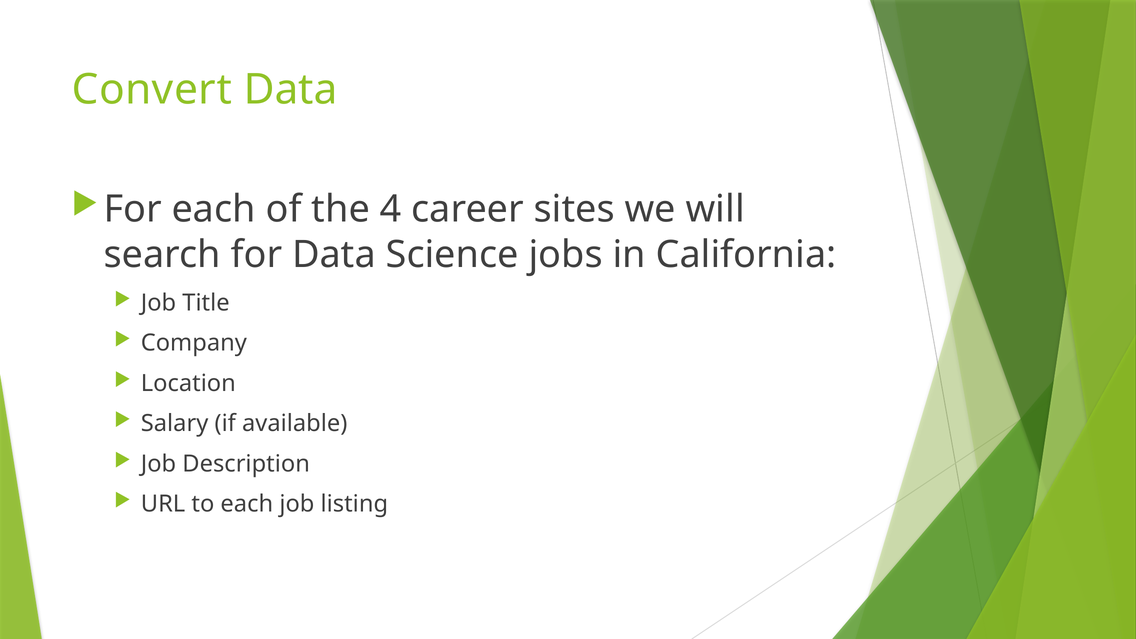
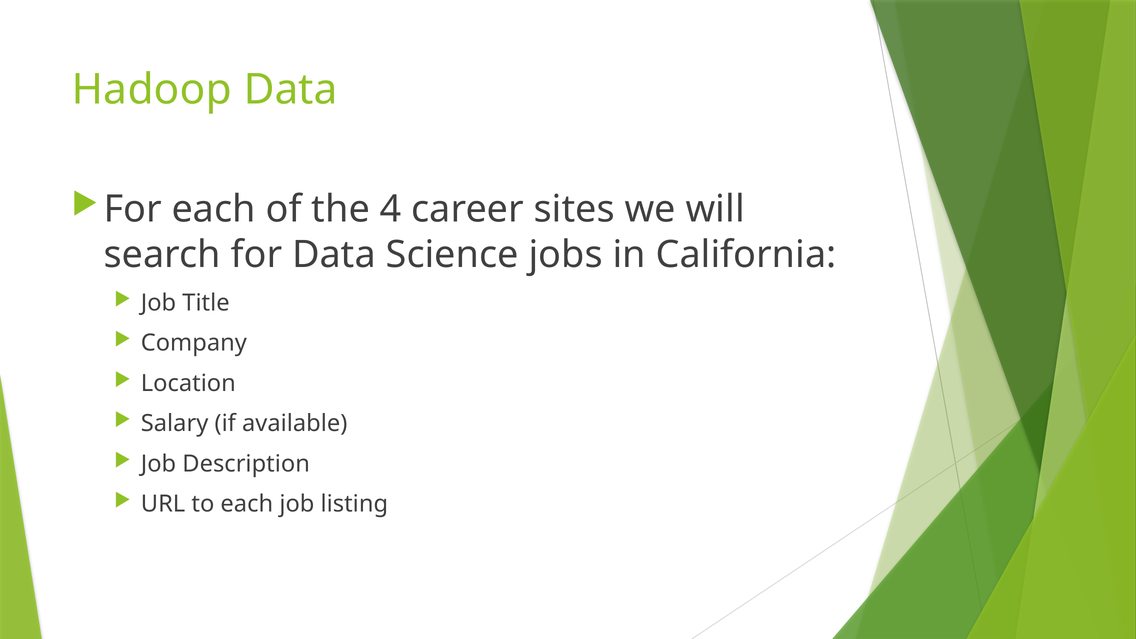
Convert: Convert -> Hadoop (152, 90)
